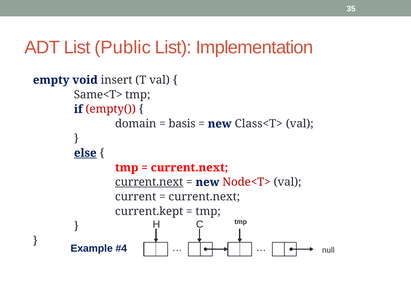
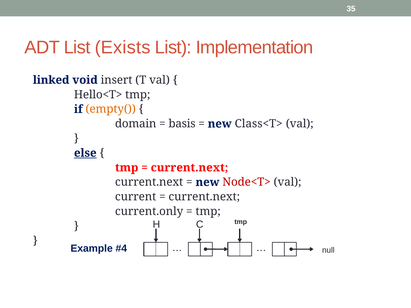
Public: Public -> Exists (123, 48)
empty: empty -> linked (51, 80)
Same<T>: Same<T> -> Hello<T> (98, 95)
empty( colour: red -> orange (111, 109)
current.next underline: present -> none (149, 182)
current.kept: current.kept -> current.only (149, 212)
